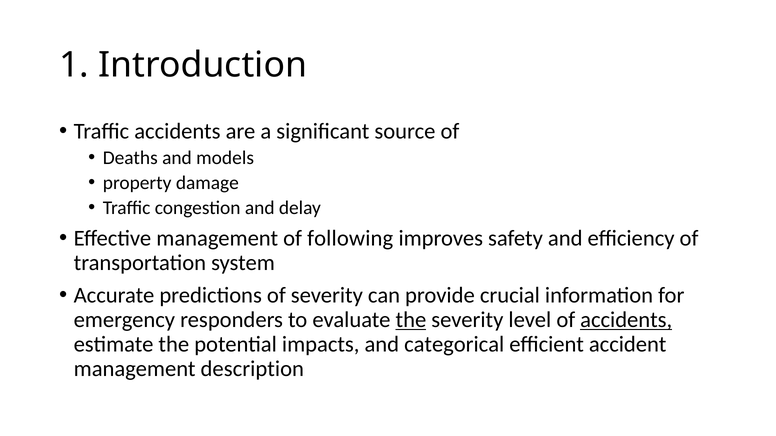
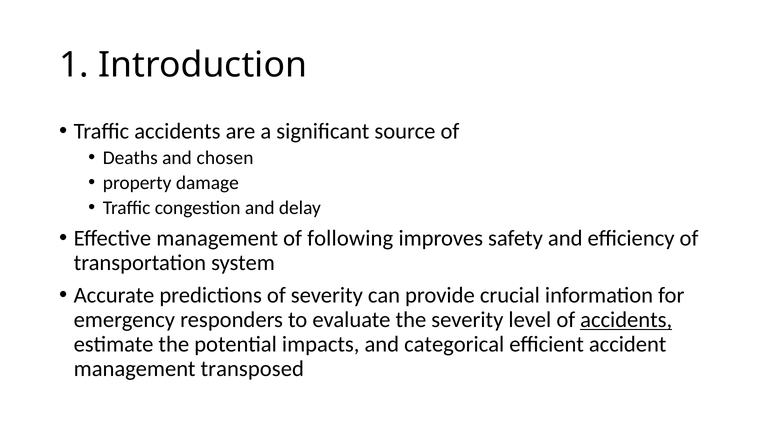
models: models -> chosen (225, 158)
the underline: present -> none (411, 320)
description: description -> transposed (252, 369)
